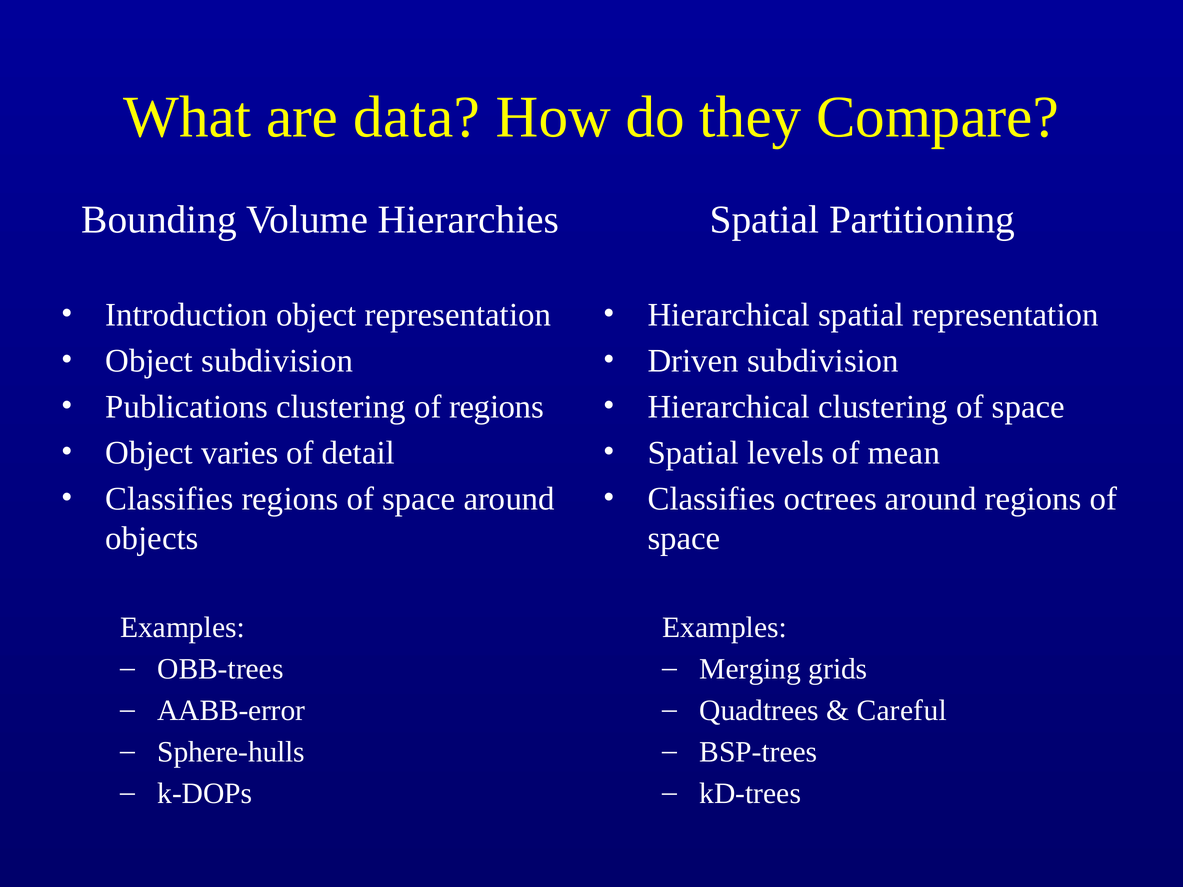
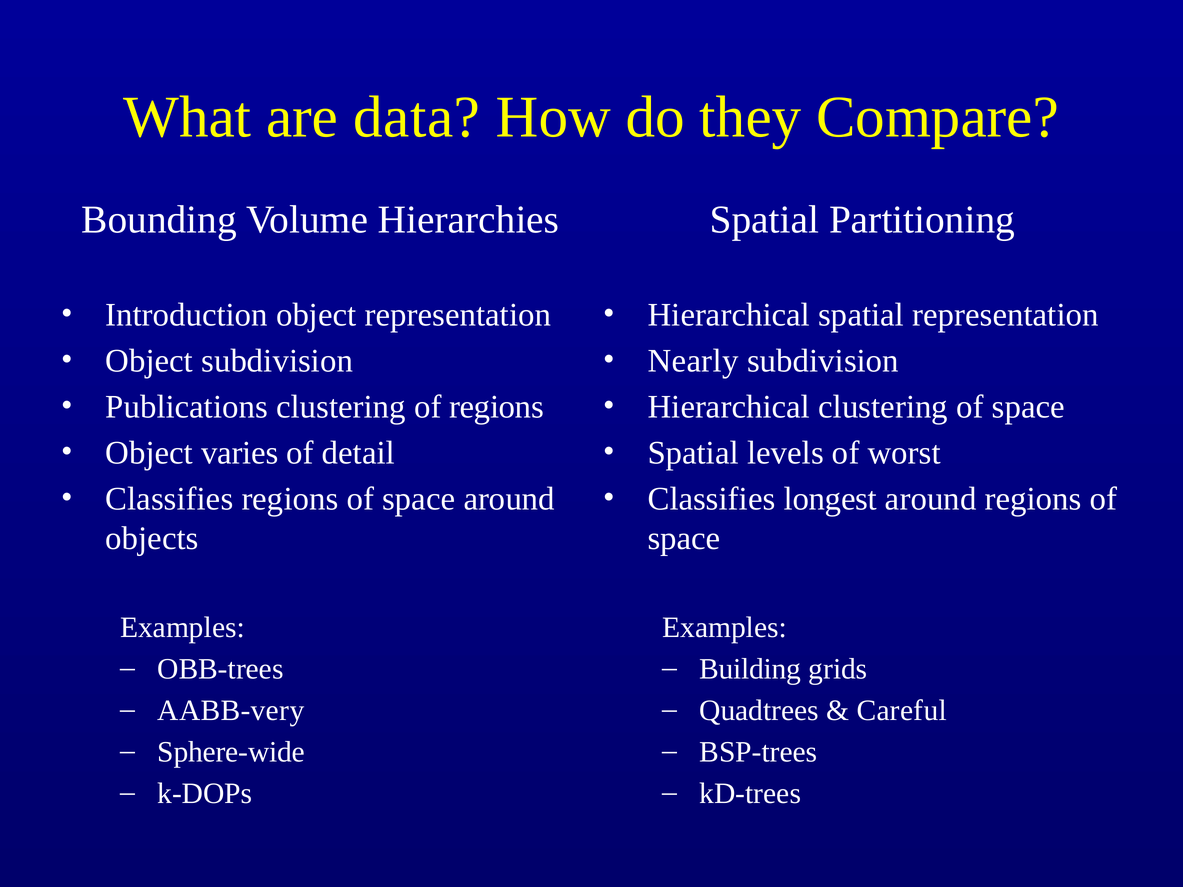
Driven: Driven -> Nearly (693, 361)
mean: mean -> worst (904, 453)
octrees: octrees -> longest (830, 499)
Merging: Merging -> Building (750, 669)
AABB-error: AABB-error -> AABB-very (231, 711)
Sphere-hulls: Sphere-hulls -> Sphere-wide (231, 752)
